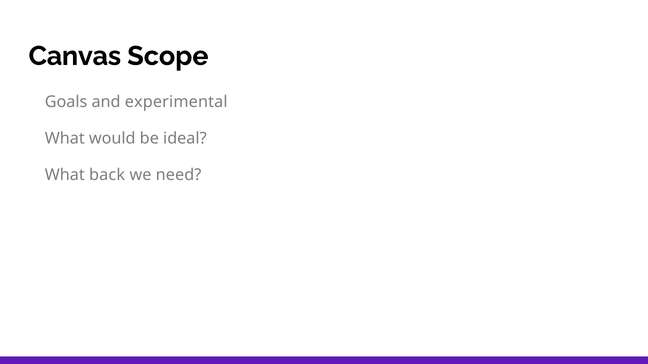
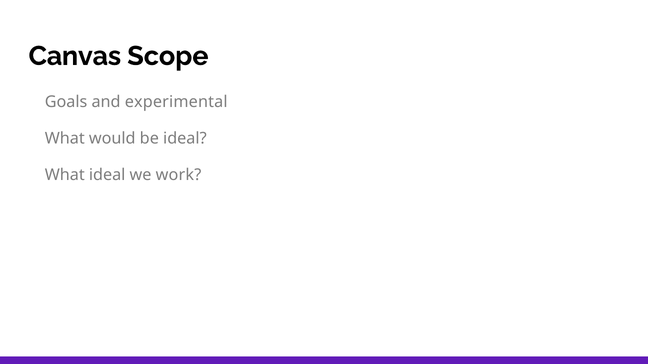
What back: back -> ideal (107, 175)
need: need -> work (179, 175)
